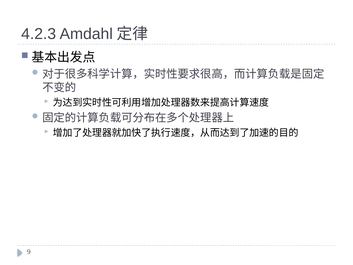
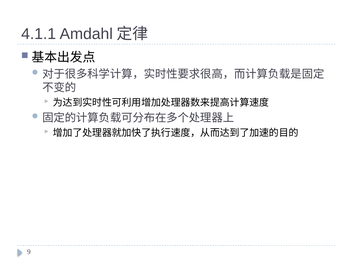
4.2.3: 4.2.3 -> 4.1.1 (39, 34)
